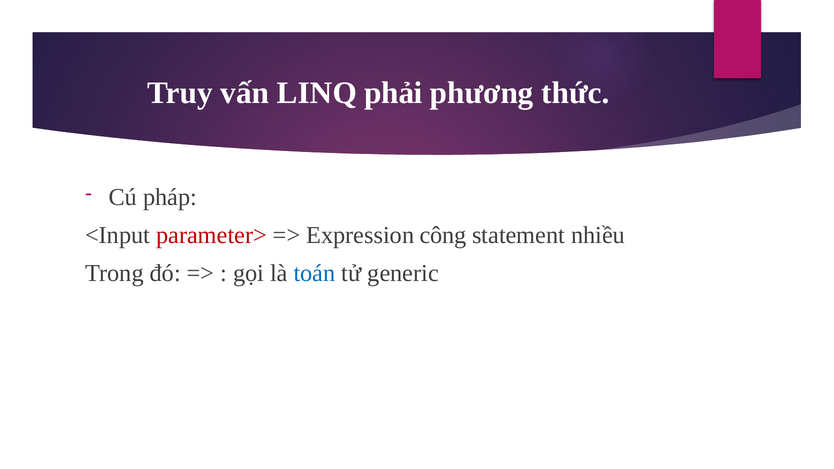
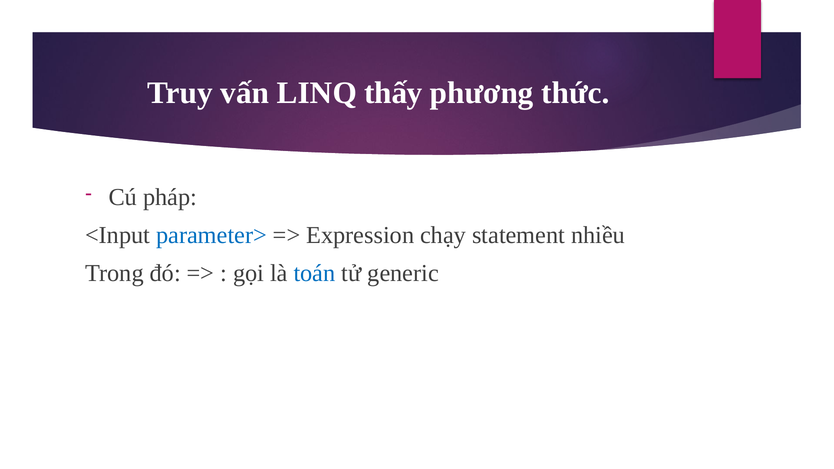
phải: phải -> thấy (393, 93)
parameter> colour: red -> blue (211, 235)
công: công -> chạy (443, 235)
